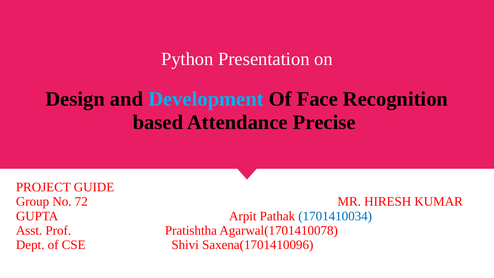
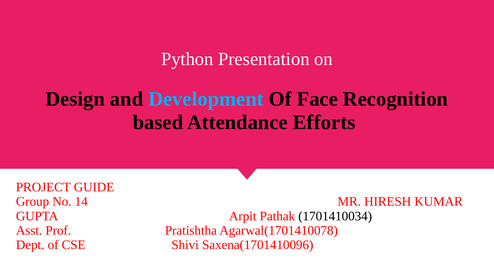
Precise: Precise -> Efforts (324, 122)
72: 72 -> 14 (81, 202)
1701410034 colour: blue -> black (335, 216)
